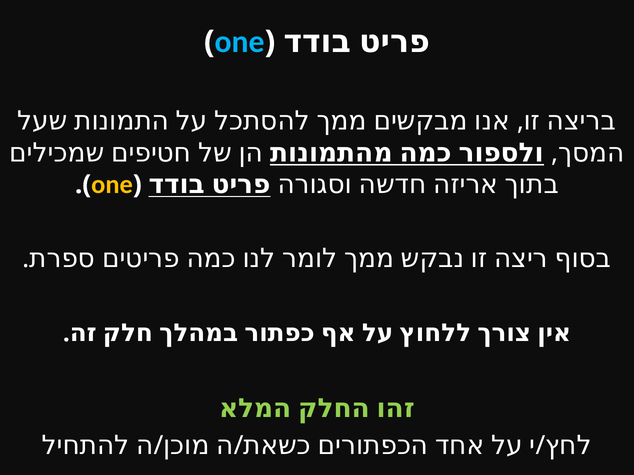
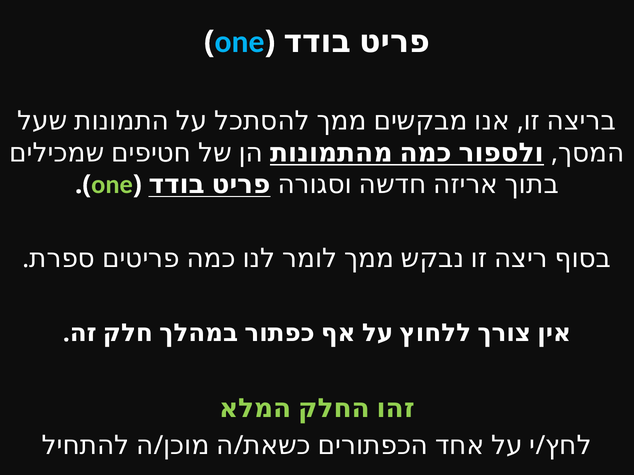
one colour: yellow -> light green (112, 185)
